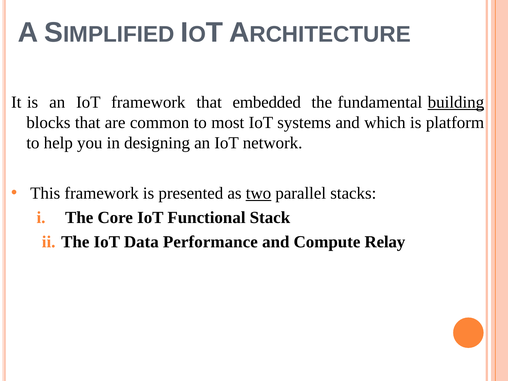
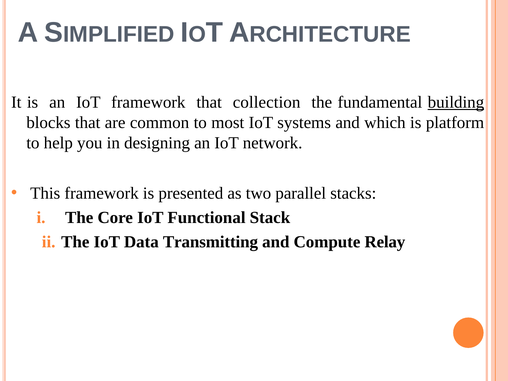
embedded: embedded -> collection (267, 102)
two underline: present -> none (259, 193)
Performance: Performance -> Transmitting (210, 242)
